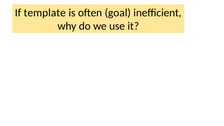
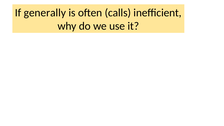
template: template -> generally (45, 13)
goal: goal -> calls (118, 13)
